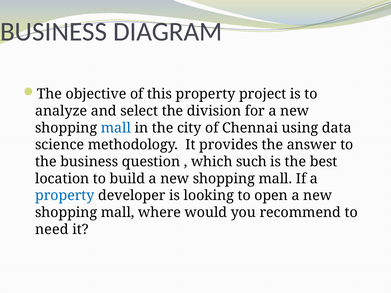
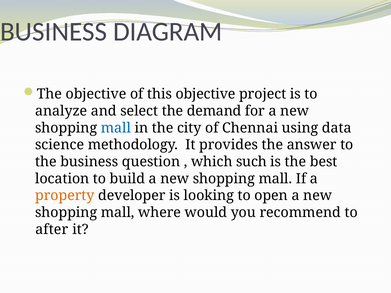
this property: property -> objective (206, 94)
division: division -> demand (214, 111)
property colour: blue -> orange (65, 196)
need: need -> after (52, 230)
